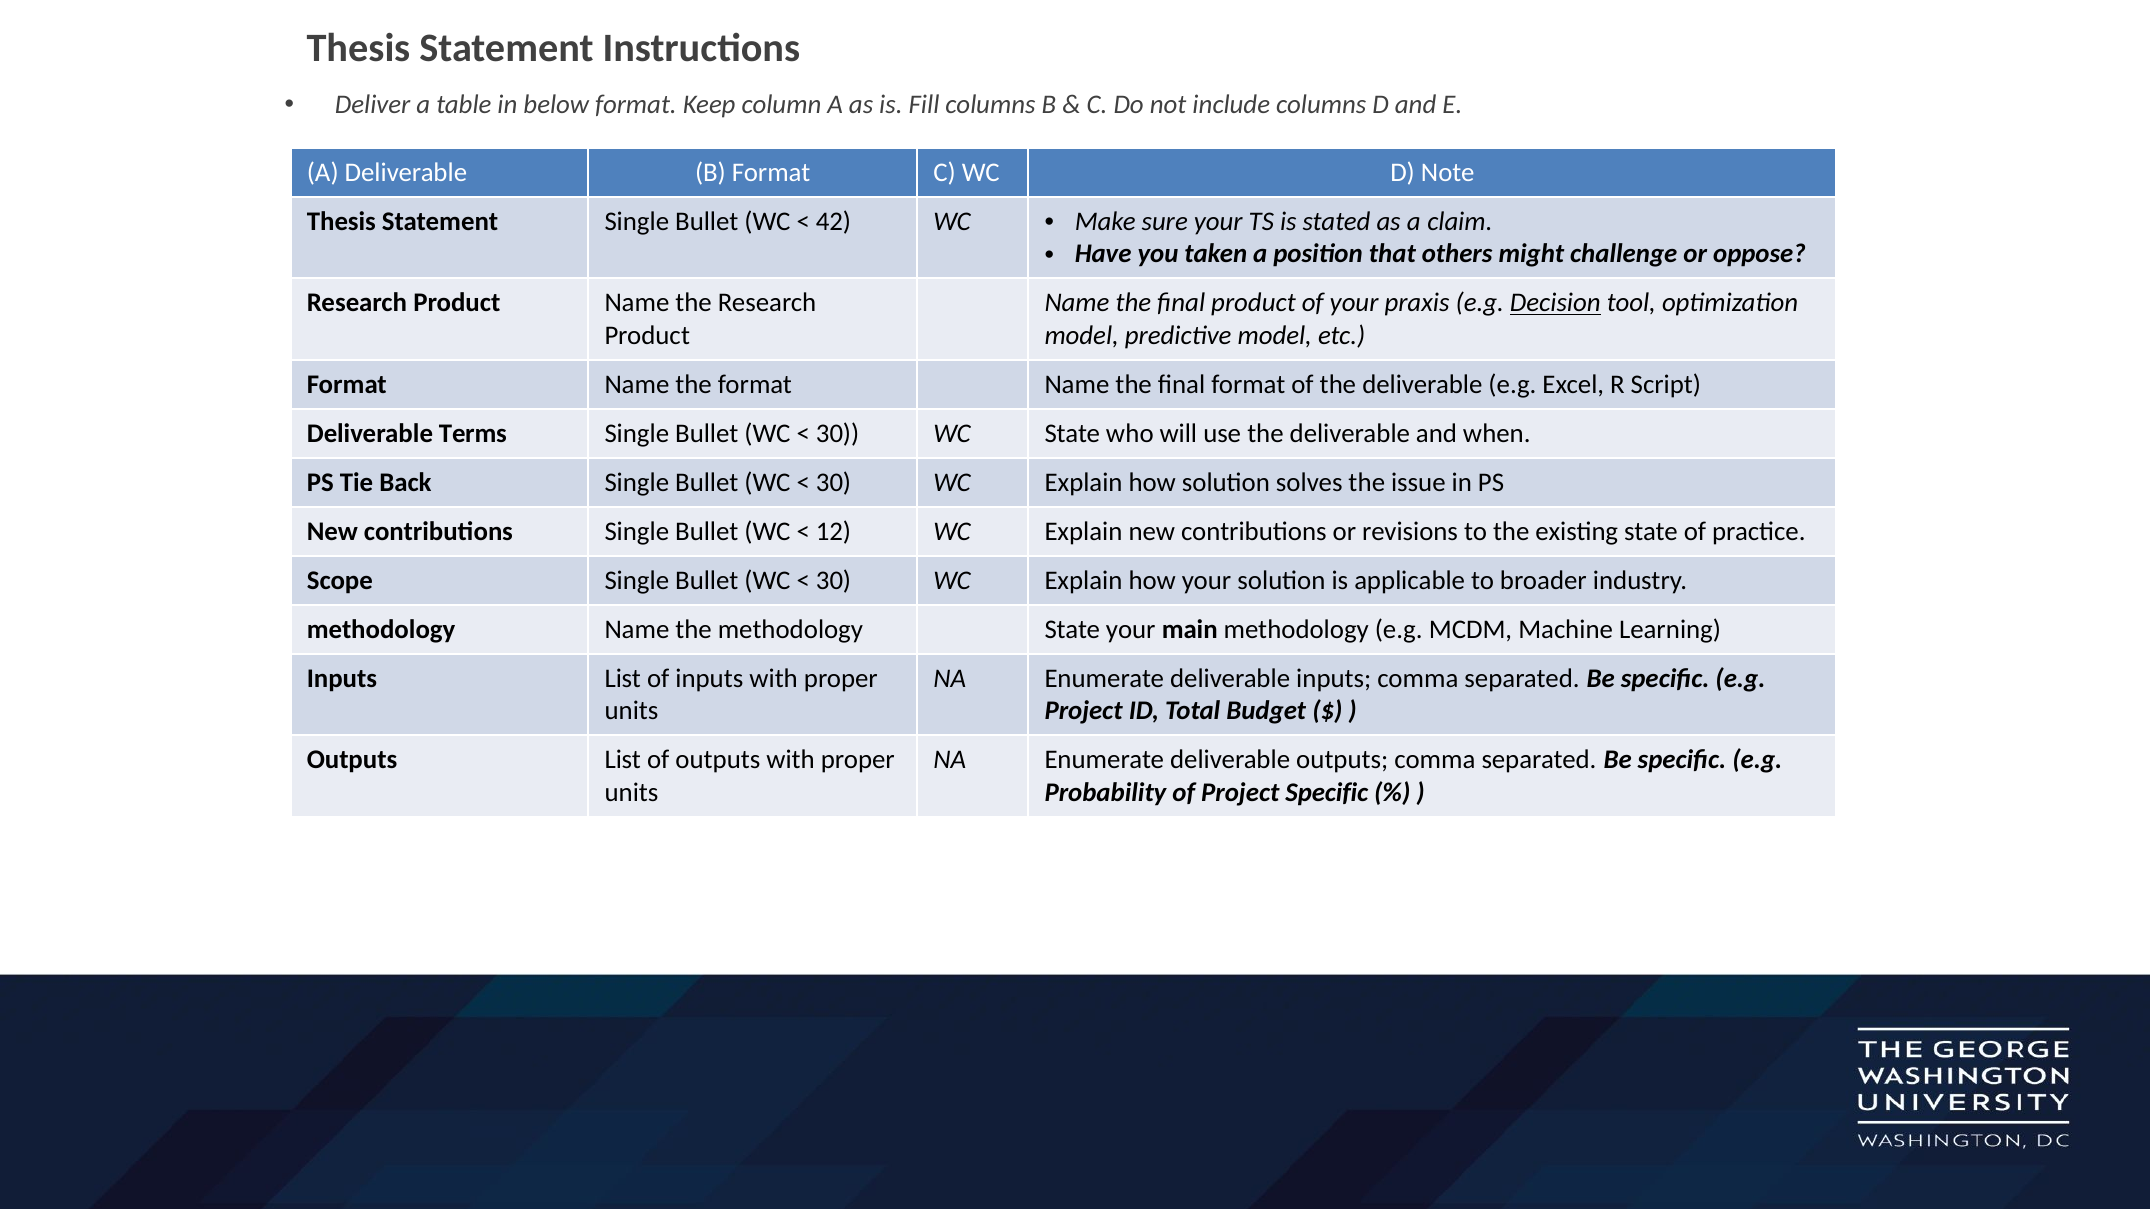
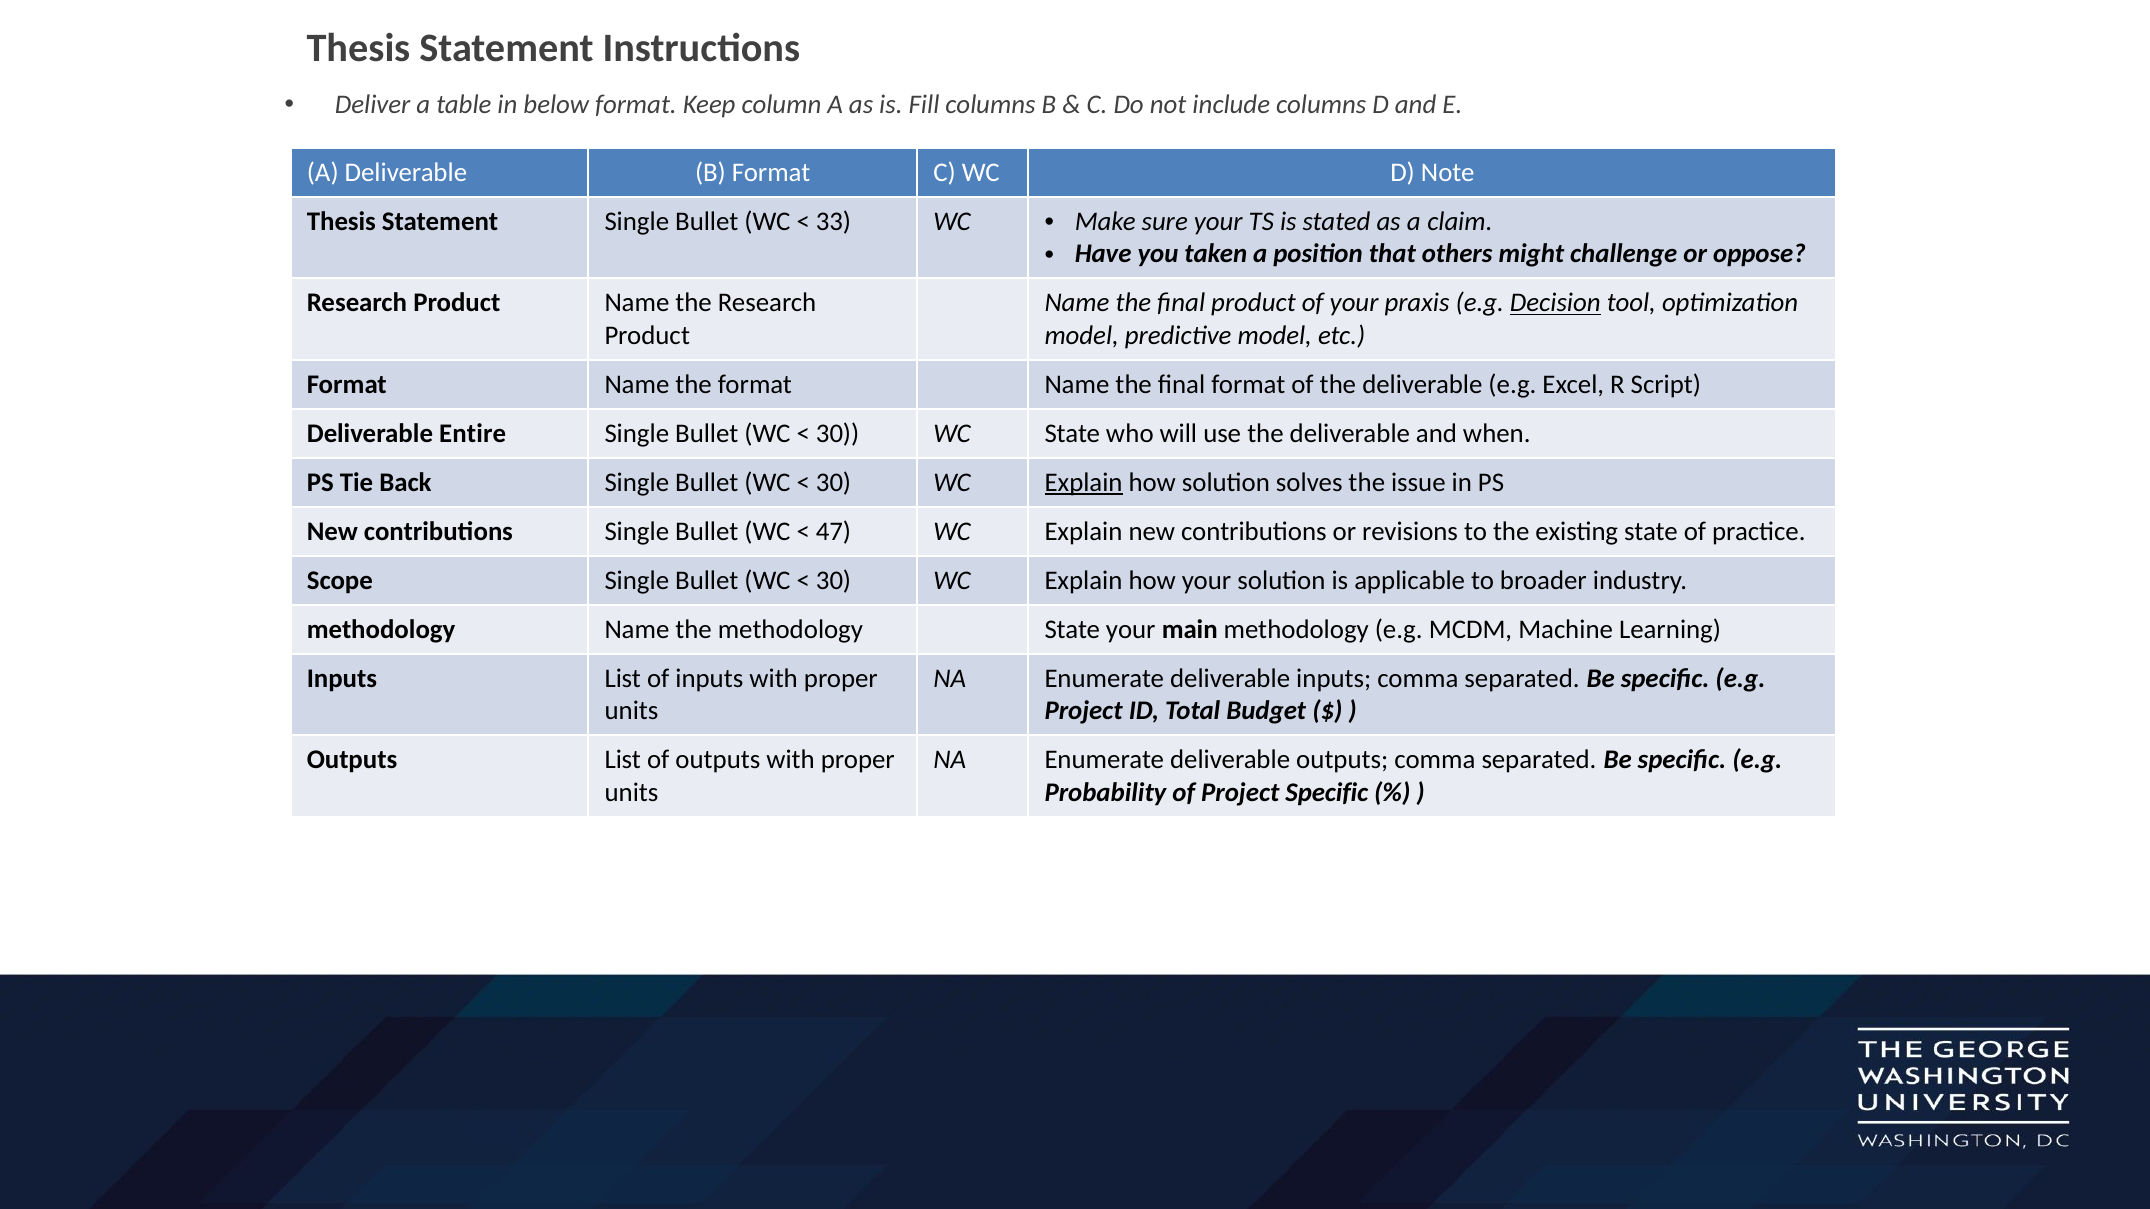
42: 42 -> 33 (833, 221)
Terms: Terms -> Entire (473, 434)
Explain underline: none -> present (1084, 483)
12: 12 -> 47 (833, 532)
